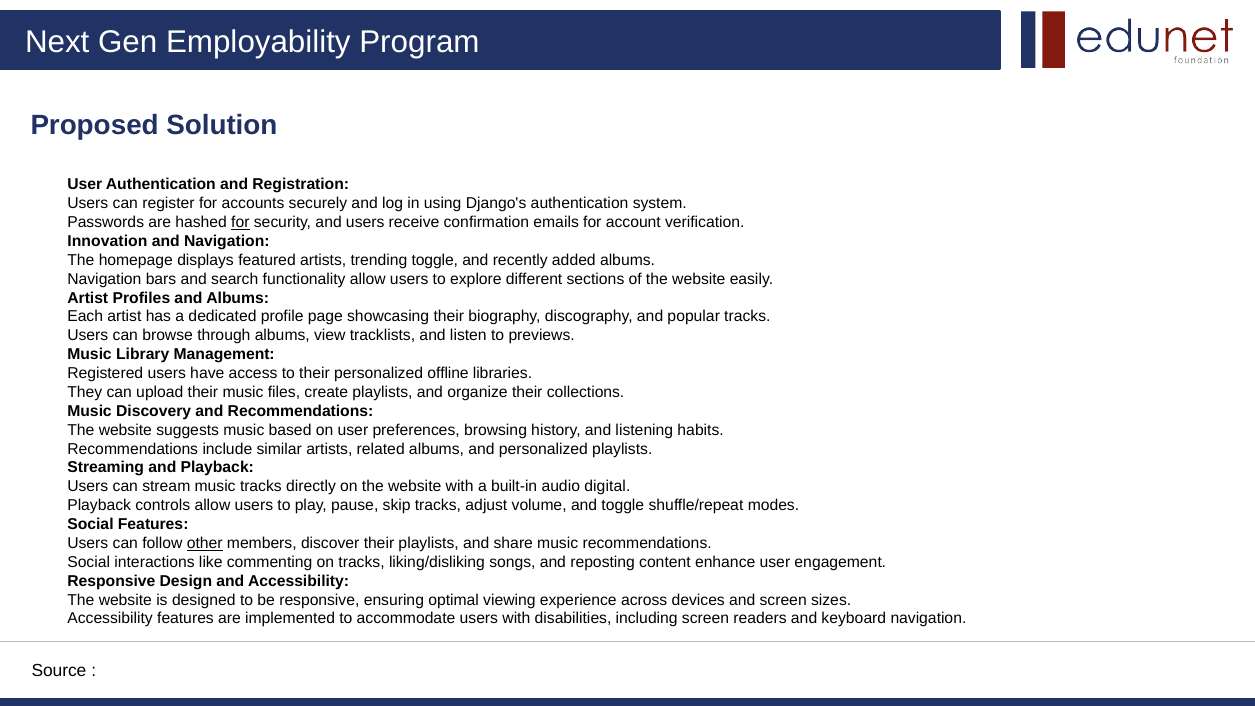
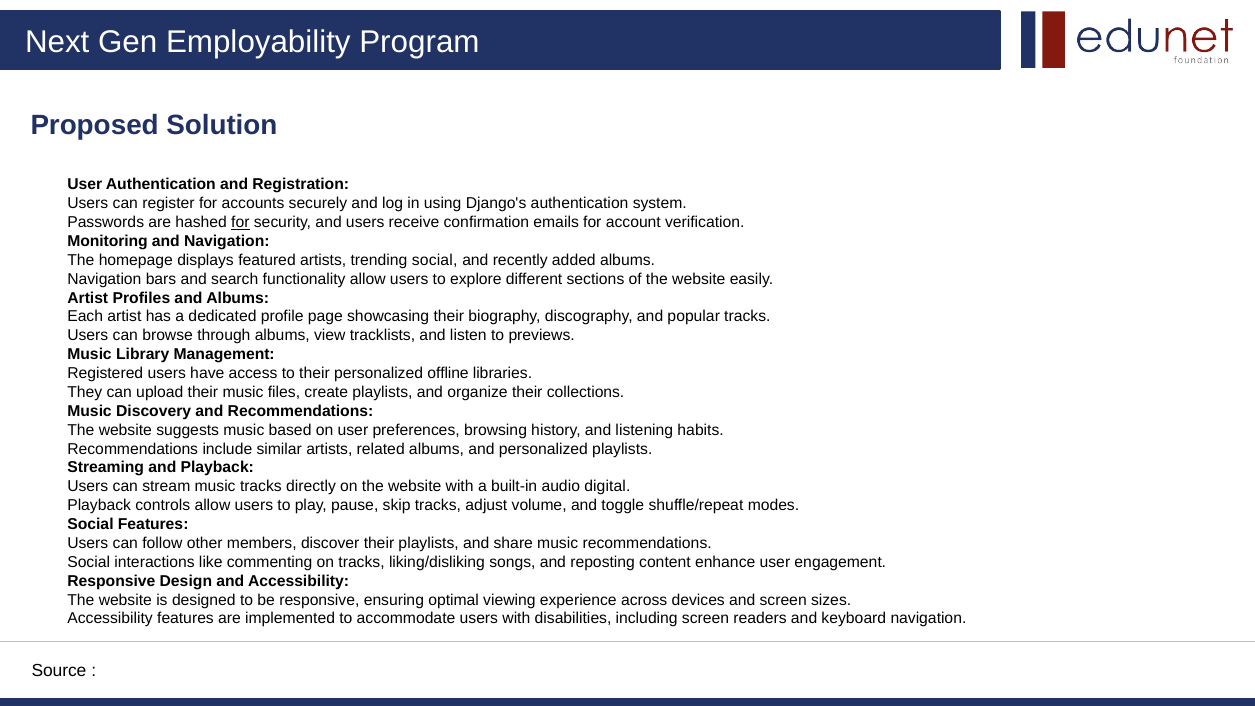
Innovation: Innovation -> Monitoring (107, 241)
trending toggle: toggle -> social (435, 260)
other underline: present -> none (205, 543)
